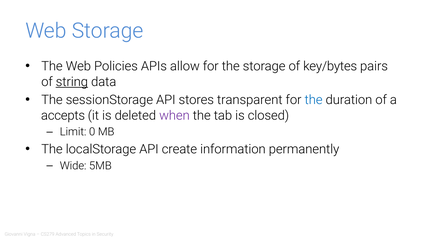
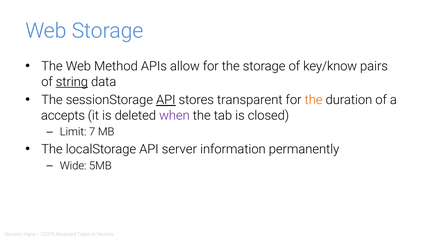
Policies: Policies -> Method (116, 66)
key/bytes: key/bytes -> key/know (330, 66)
API underline: none -> present (166, 100)
the colour: blue -> orange (314, 100)
0: 0 -> 7 (92, 132)
create: create -> server (179, 149)
